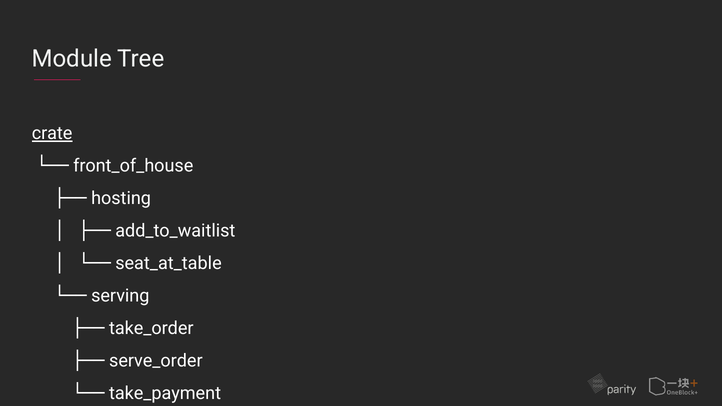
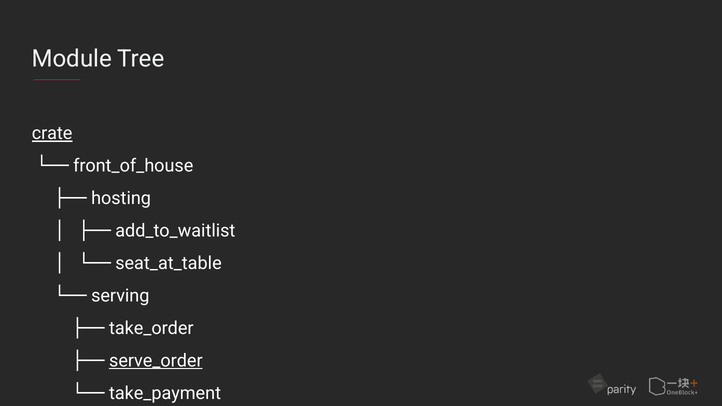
serve_order underline: none -> present (156, 361)
